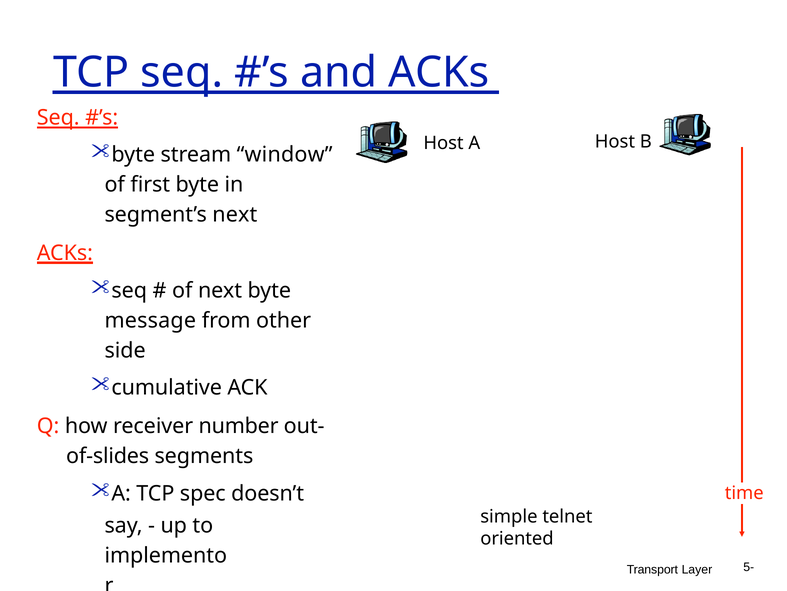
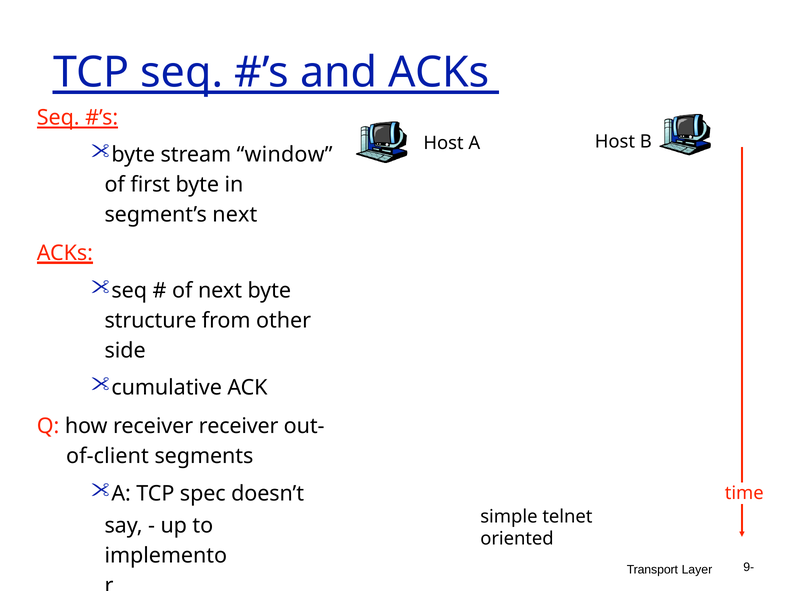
message: message -> structure (150, 320)
receiver number: number -> receiver (239, 425)
of-slides: of-slides -> of-client (107, 455)
5-: 5- -> 9- (749, 567)
